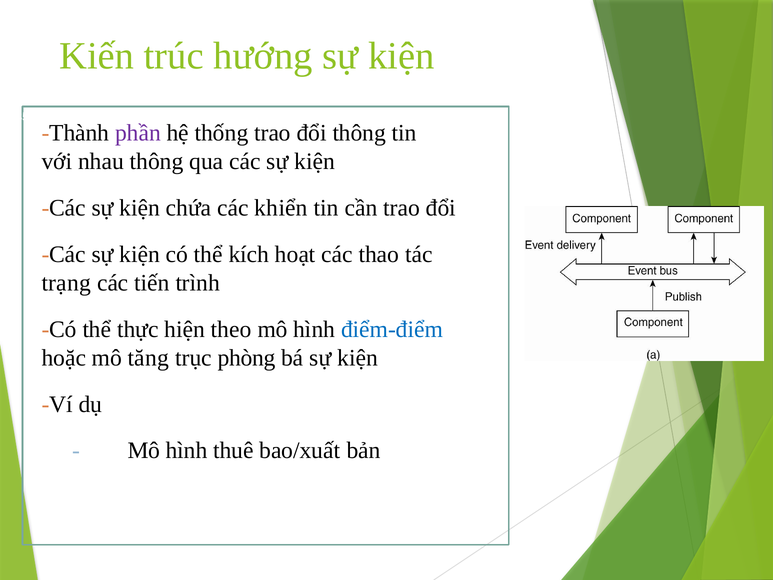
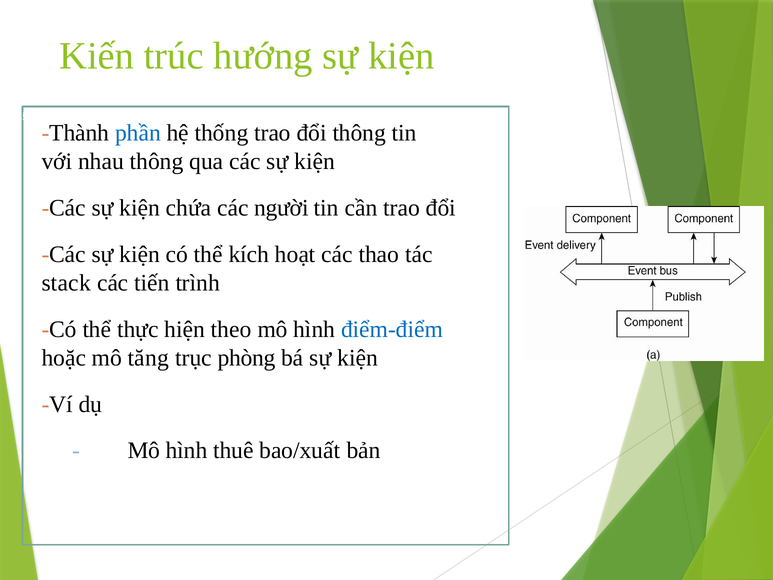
phần colour: purple -> blue (138, 133)
khiển: khiển -> người (281, 208)
trạng: trạng -> stack (66, 283)
